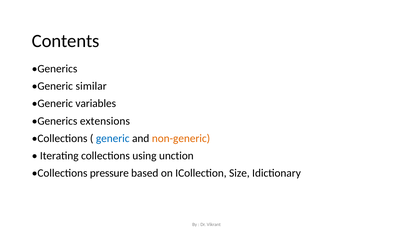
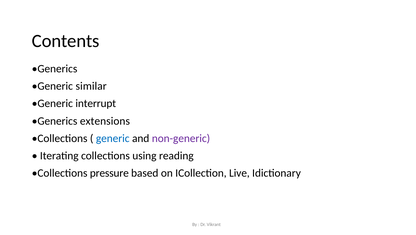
variables: variables -> interrupt (96, 103)
non-generic colour: orange -> purple (181, 138)
unction: unction -> reading (176, 155)
Size: Size -> Live (239, 173)
